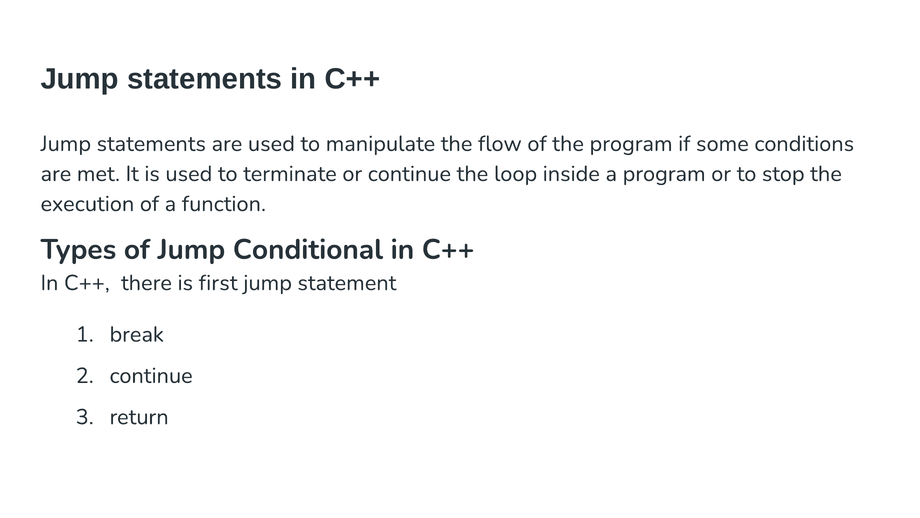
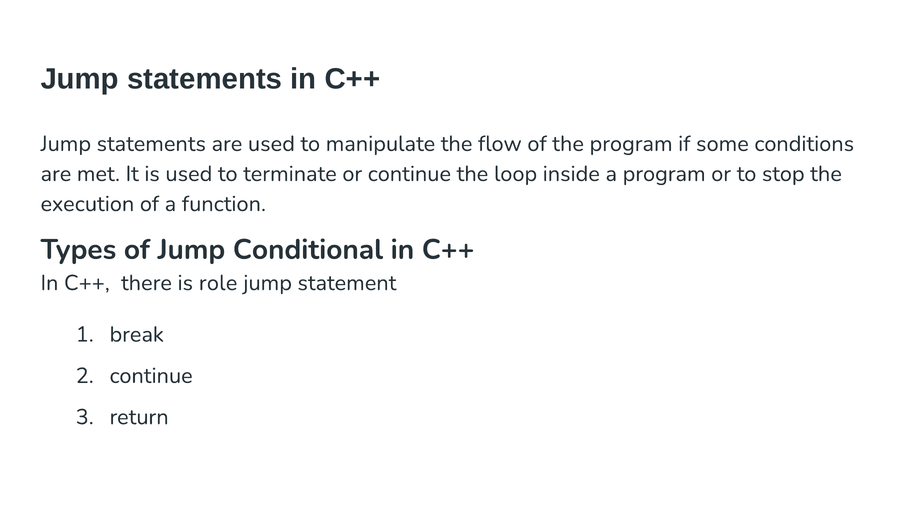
first: first -> role (218, 283)
